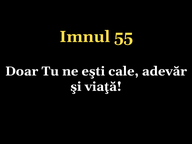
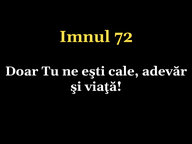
55: 55 -> 72 (124, 37)
